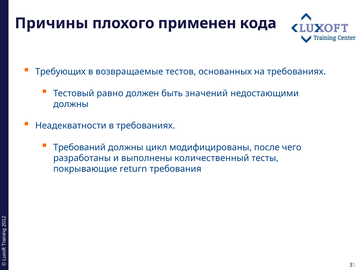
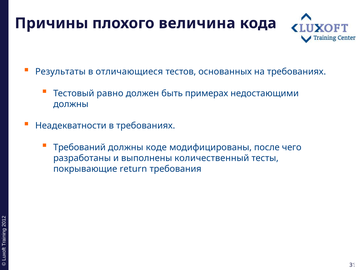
применен: применен -> величина (197, 23)
Требующих: Требующих -> Результаты (60, 72)
возвращаемые: возвращаемые -> отличающиеся (129, 72)
значений: значений -> примерах (207, 94)
цикл: цикл -> коде (156, 148)
